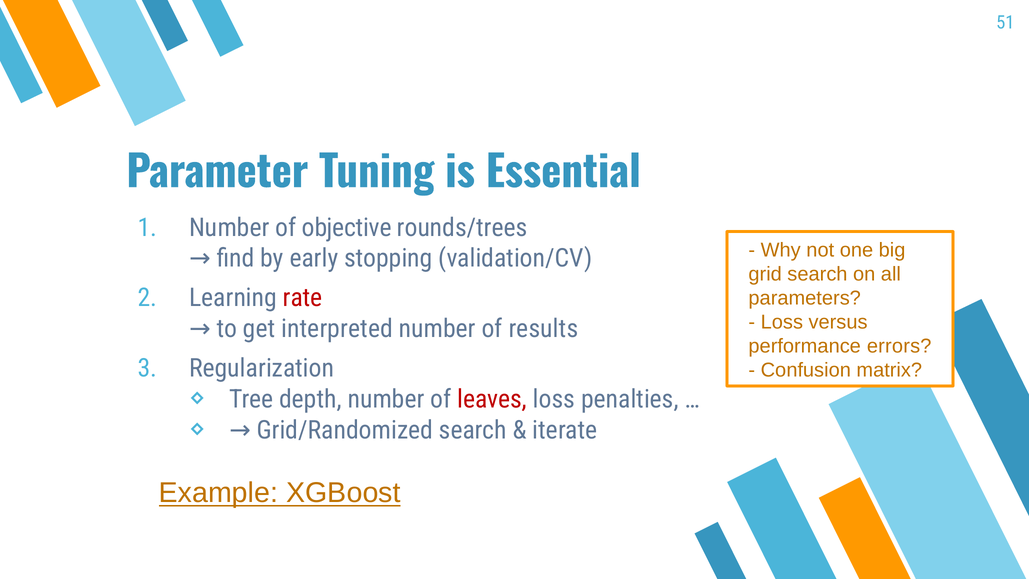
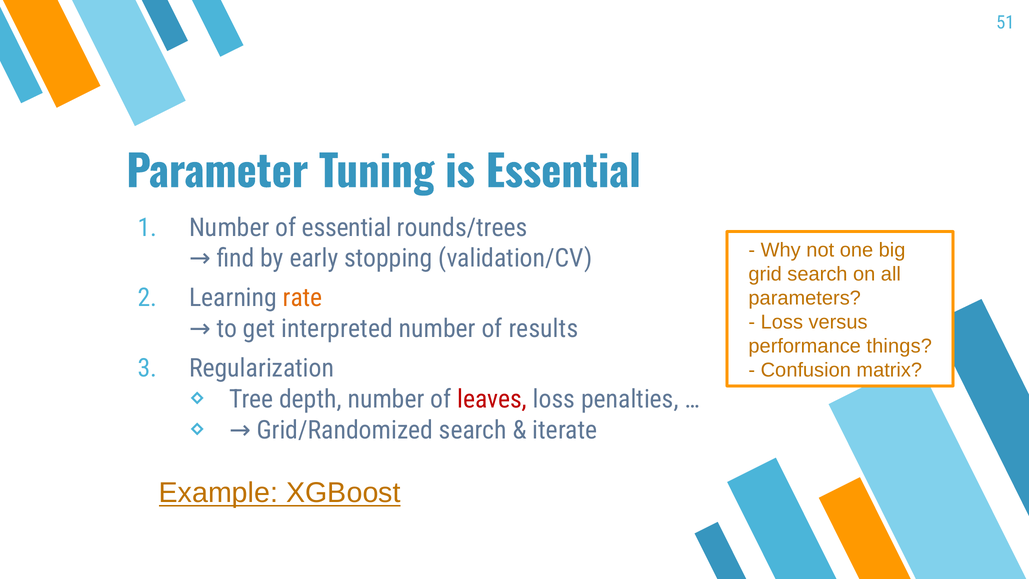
of objective: objective -> essential (347, 227)
rate colour: red -> orange (303, 298)
errors: errors -> things (899, 346)
